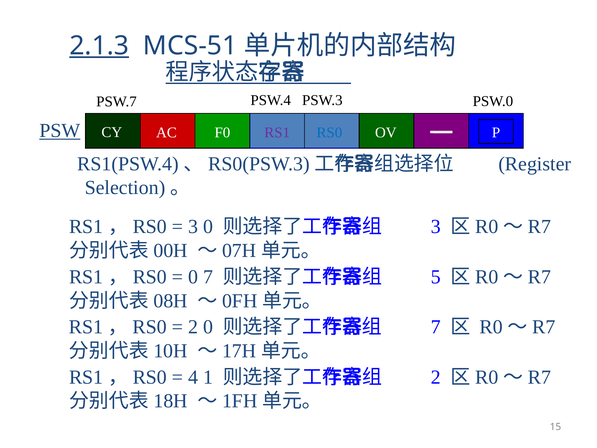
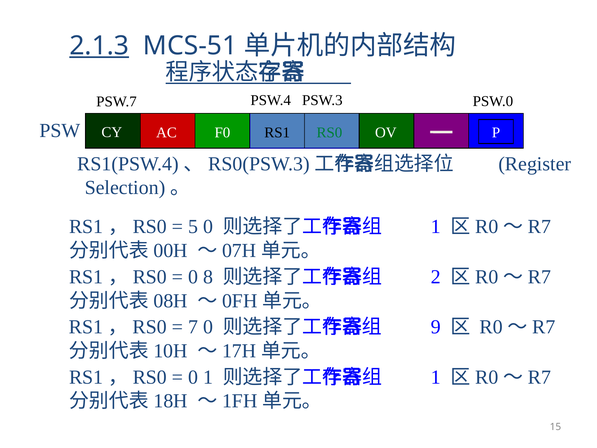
PSW underline: present -> none (60, 131)
RS0 colour: blue -> green (329, 132)
RS1 colour: purple -> black (277, 132)
3: 3 -> 5 (193, 227)
3: 3 -> 1 (436, 227)
0 7: 7 -> 8 (208, 277)
5: 5 -> 2 (436, 277)
2: 2 -> 7 (193, 327)
7: 7 -> 9 (436, 327)
4: 4 -> 0 (193, 377)
2: 2 -> 1 (436, 377)
